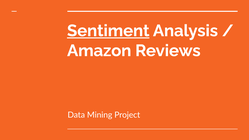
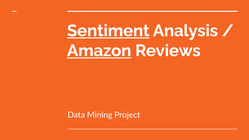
Amazon underline: none -> present (99, 51)
